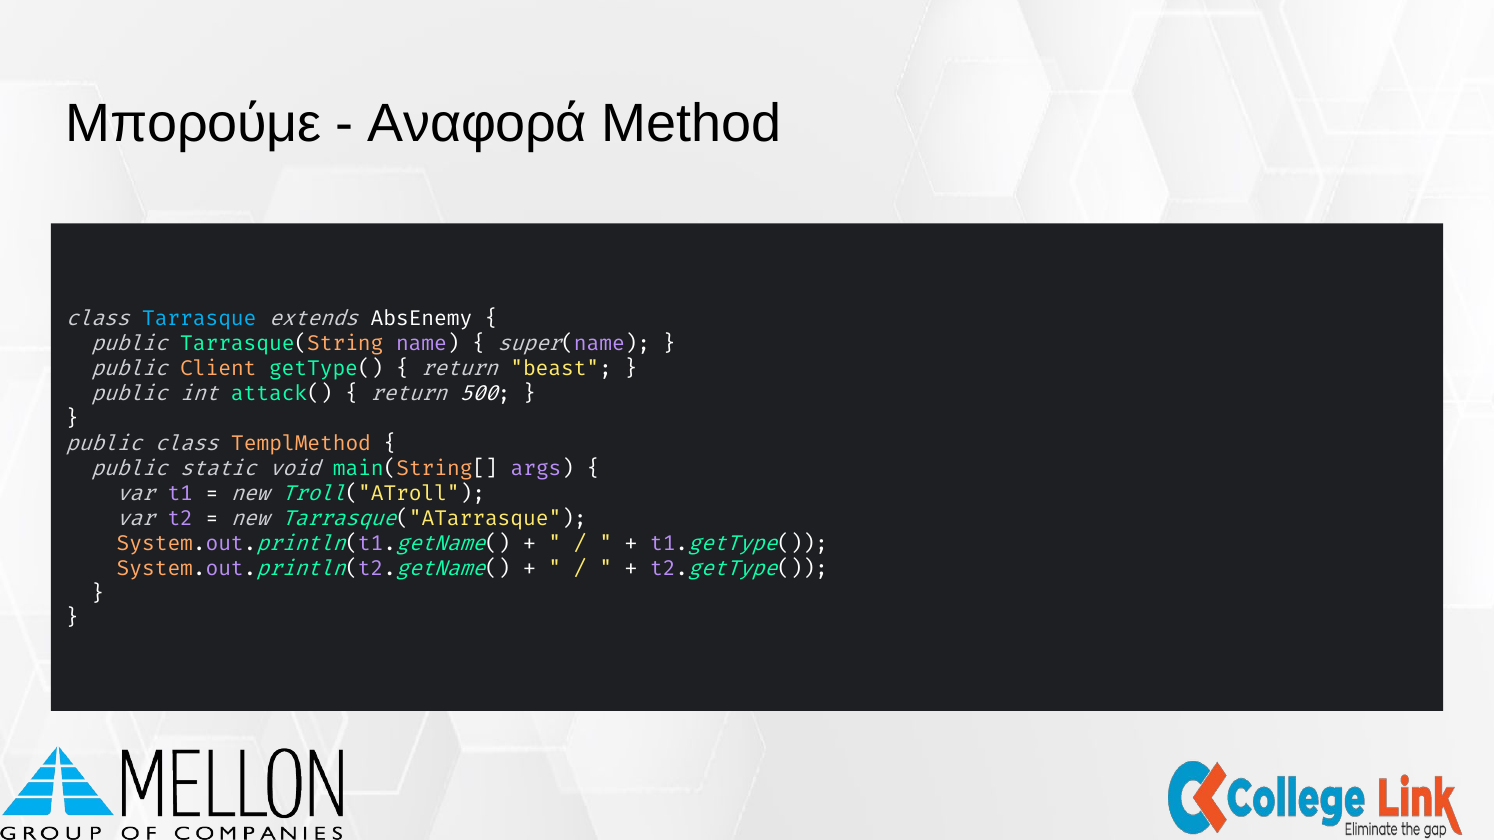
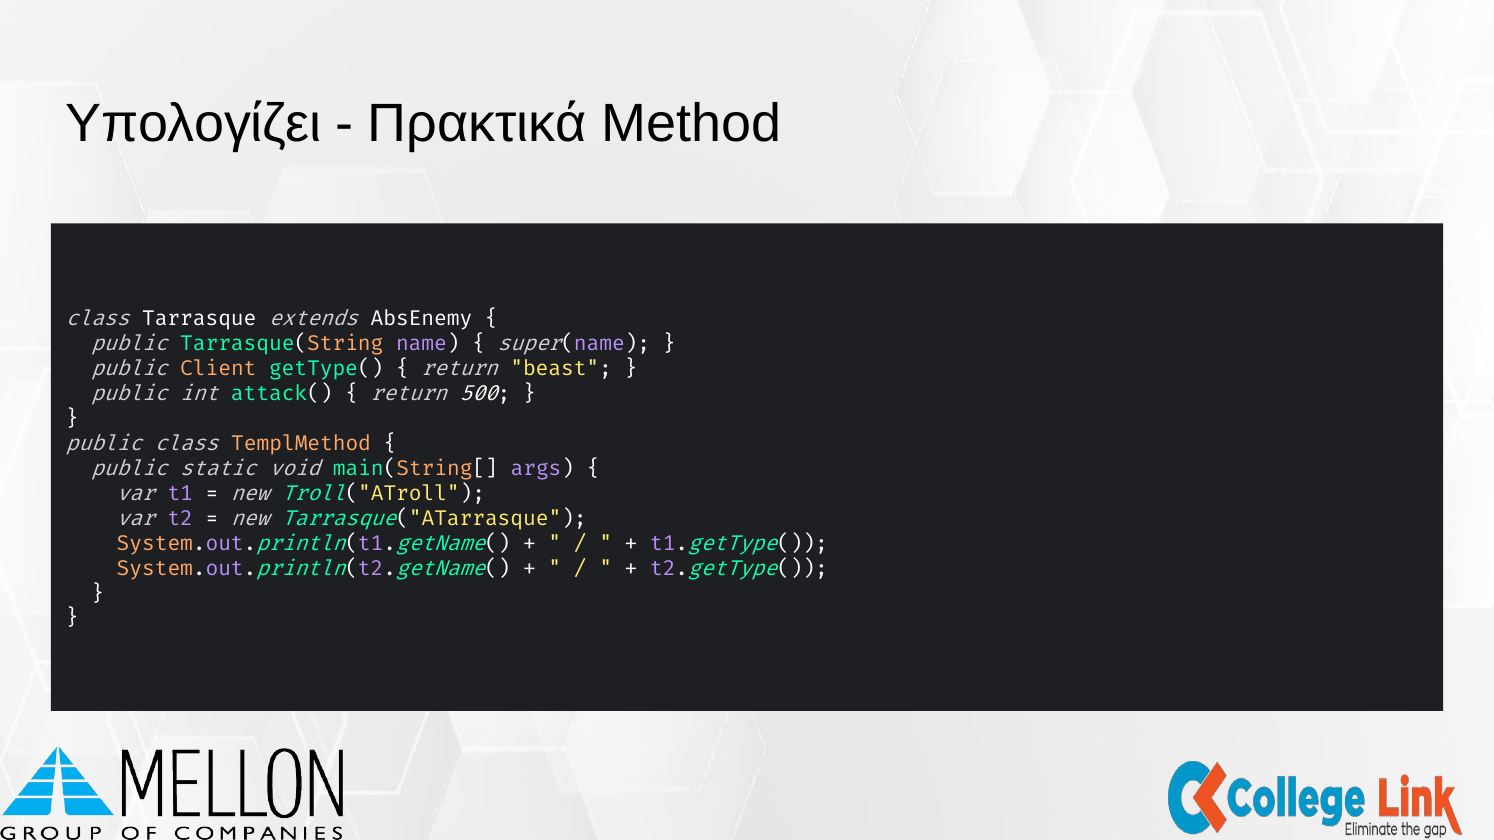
Μπορούμε: Μπορούμε -> Υπολογίζει (194, 124)
Αναφορά: Αναφορά -> Πρακτικά (477, 124)
Tarrasque colour: light blue -> white (199, 319)
